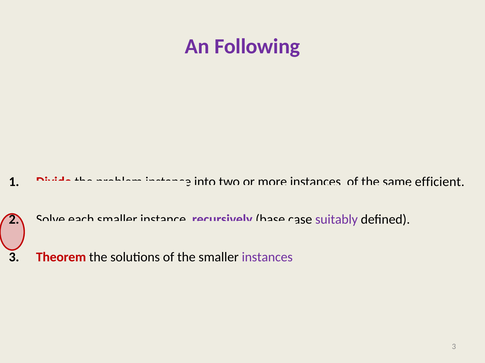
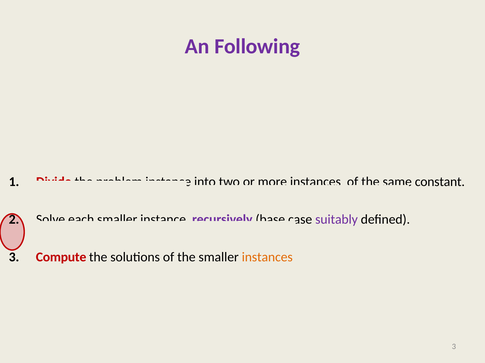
efficient: efficient -> constant (440, 182)
Theorem: Theorem -> Compute (61, 257)
instances colour: purple -> orange (267, 257)
